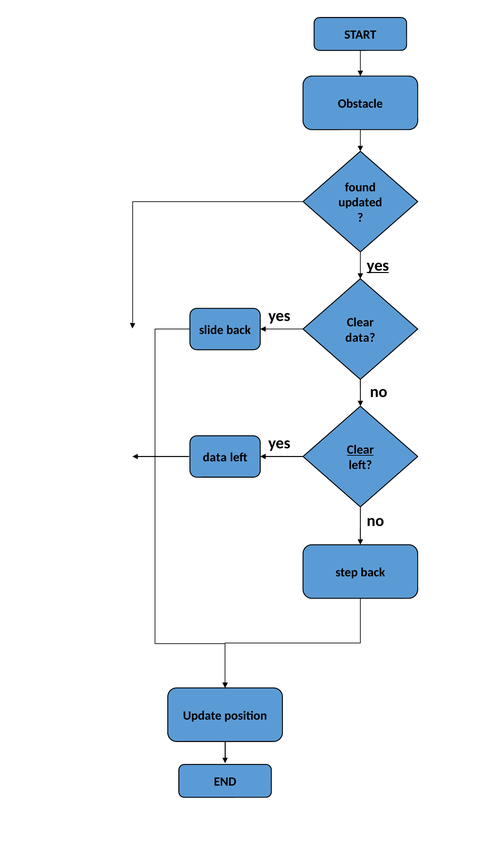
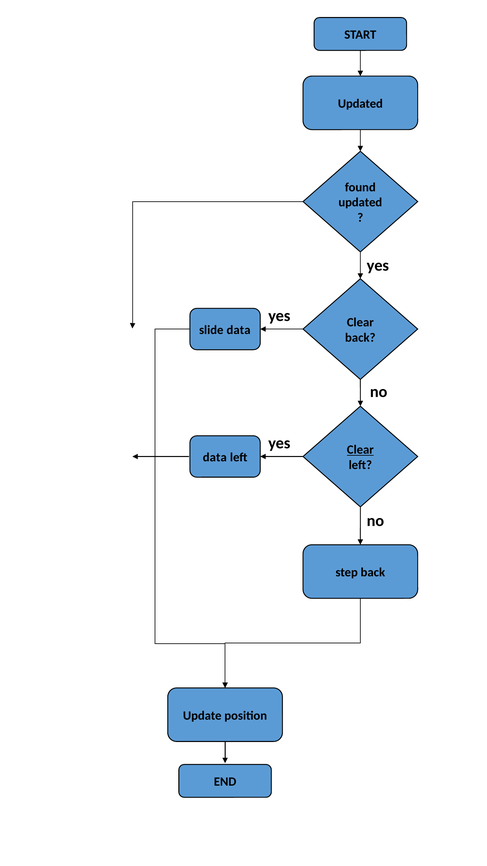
Obstacle: Obstacle -> Updated (360, 104)
yes underline: present -> none (378, 265)
slide back: back -> data (239, 330)
data: data -> back (360, 337)
